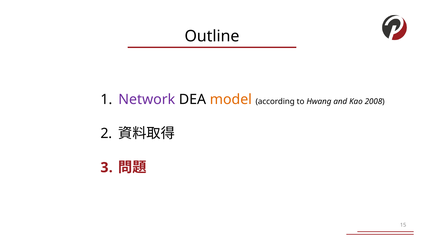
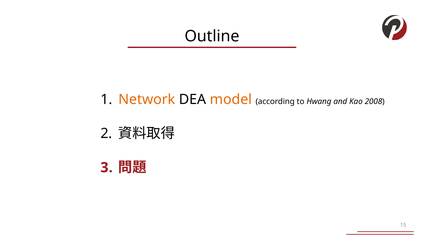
Network colour: purple -> orange (147, 99)
